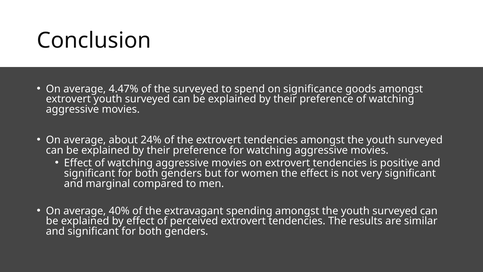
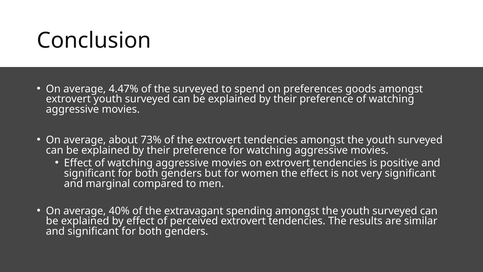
significance: significance -> preferences (313, 89)
24%: 24% -> 73% (151, 140)
